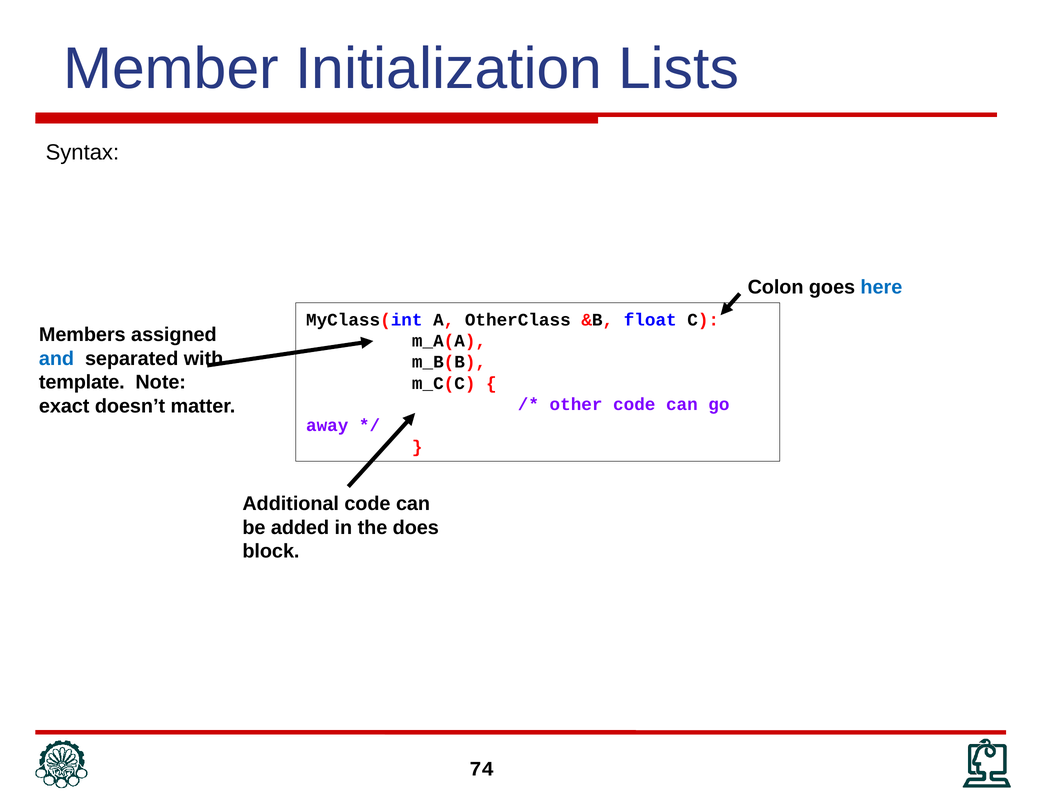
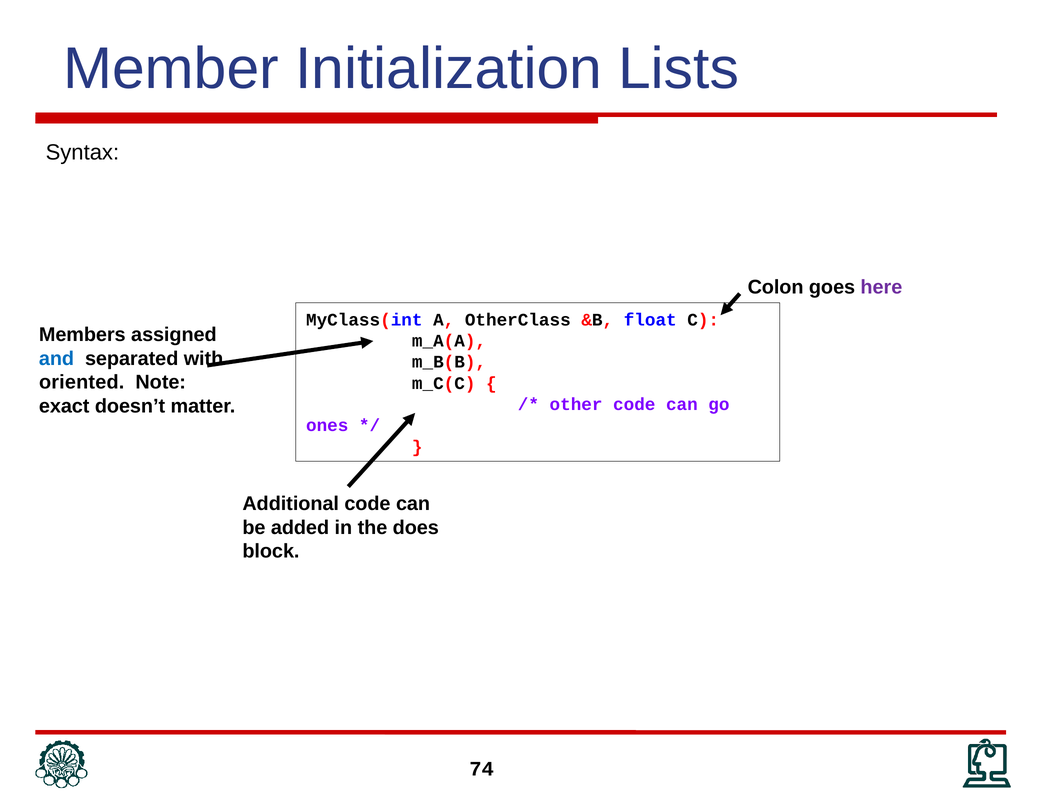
here colour: blue -> purple (881, 287)
template: template -> oriented (82, 383)
away: away -> ones (327, 426)
